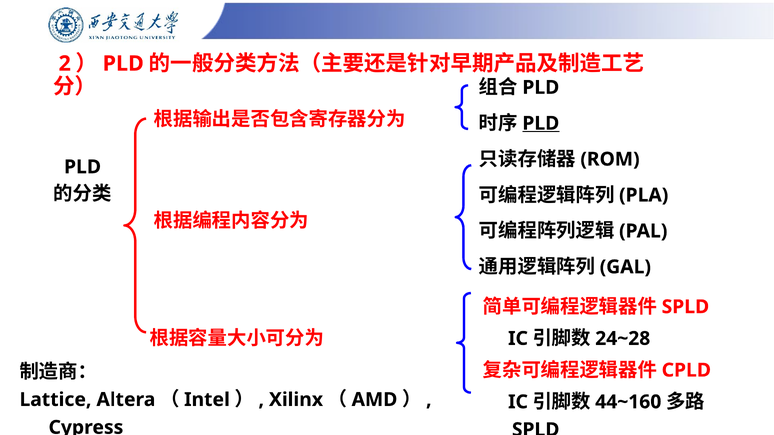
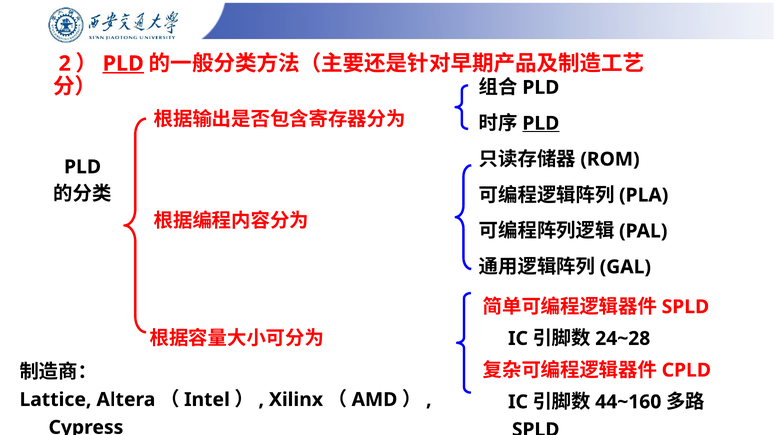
PLD underline: none -> present (123, 64)
